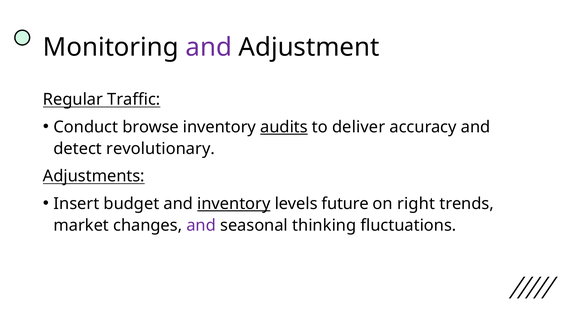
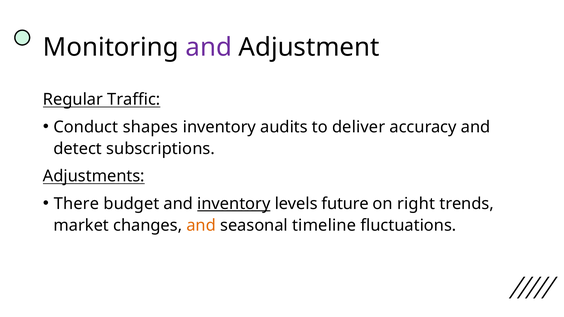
browse: browse -> shapes (150, 127)
audits underline: present -> none (284, 127)
revolutionary: revolutionary -> subscriptions (161, 149)
Insert: Insert -> There (76, 204)
and colour: purple -> orange (201, 225)
thinking: thinking -> timeline (324, 225)
